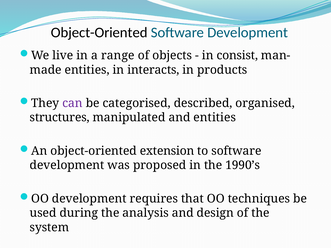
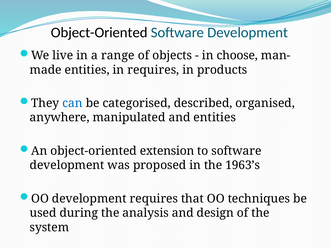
consist: consist -> choose (237, 56)
in interacts: interacts -> requires (153, 70)
can colour: purple -> blue (72, 103)
structures: structures -> anywhere (60, 118)
1990’s: 1990’s -> 1963’s (243, 165)
